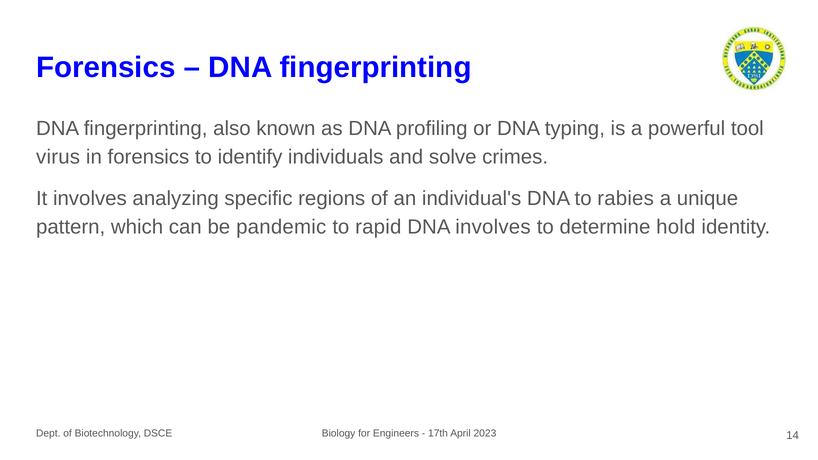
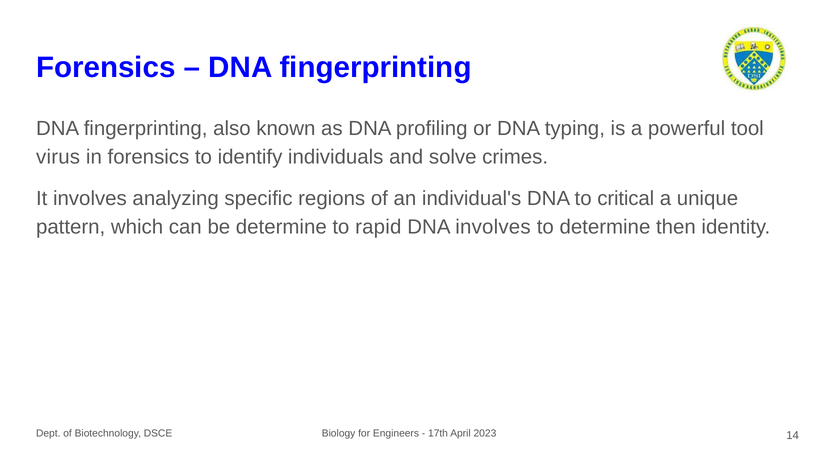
rabies: rabies -> critical (626, 199)
be pandemic: pandemic -> determine (281, 227)
hold: hold -> then (676, 227)
